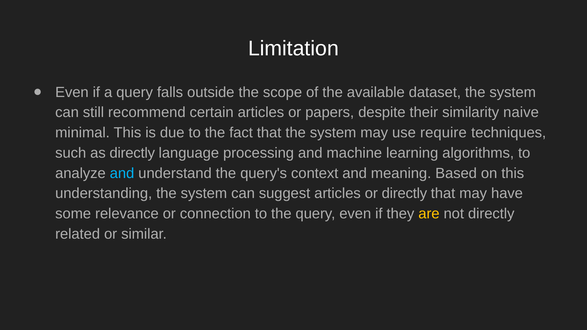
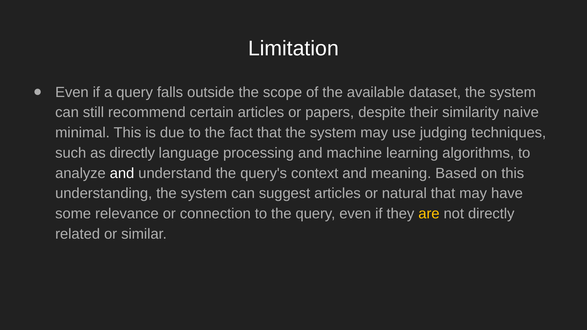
require: require -> judging (443, 133)
and colour: light blue -> white (122, 173)
or directly: directly -> natural (404, 194)
